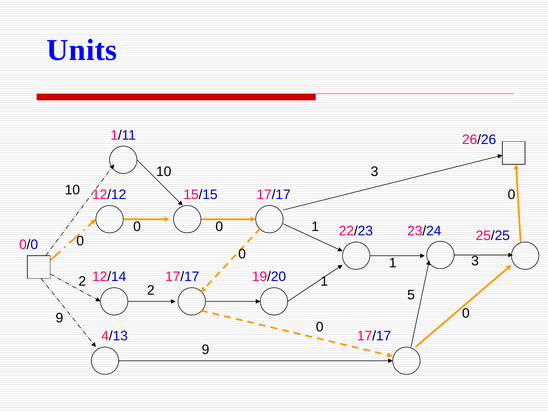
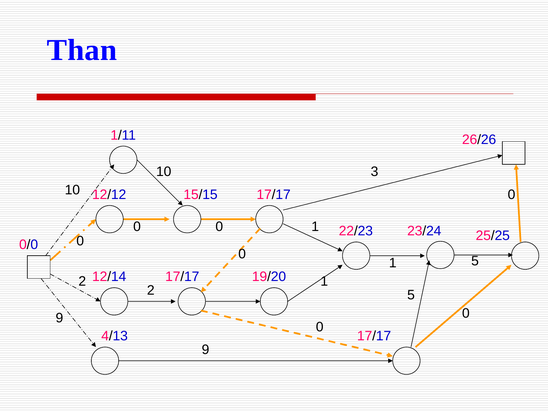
Units: Units -> Than (82, 50)
3: 3 -> 5 (475, 261)
